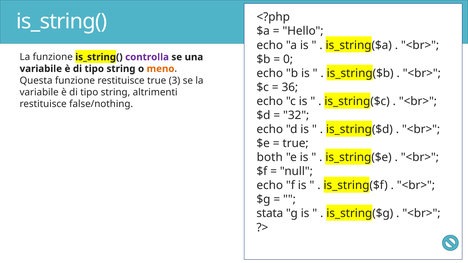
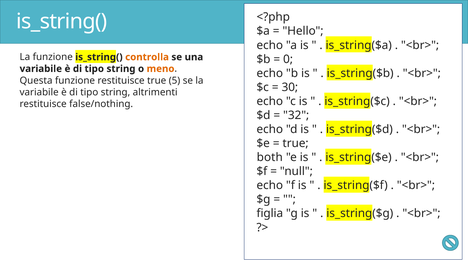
controlla colour: purple -> orange (147, 57)
3: 3 -> 5 (175, 81)
36: 36 -> 30 (290, 87)
stata: stata -> figlia (270, 214)
